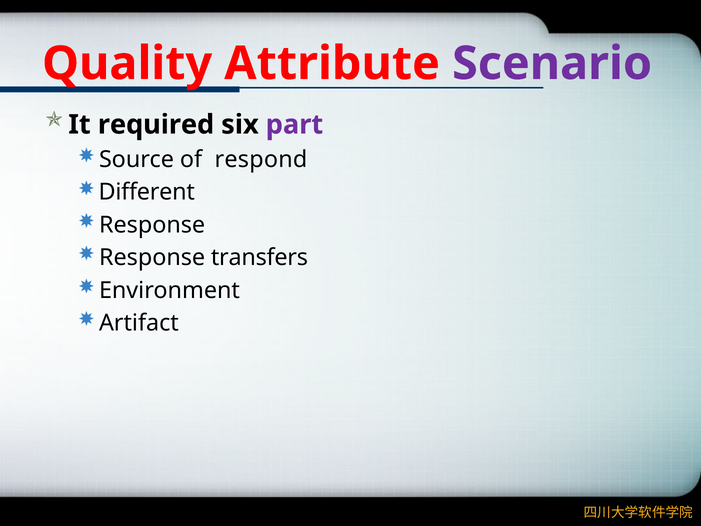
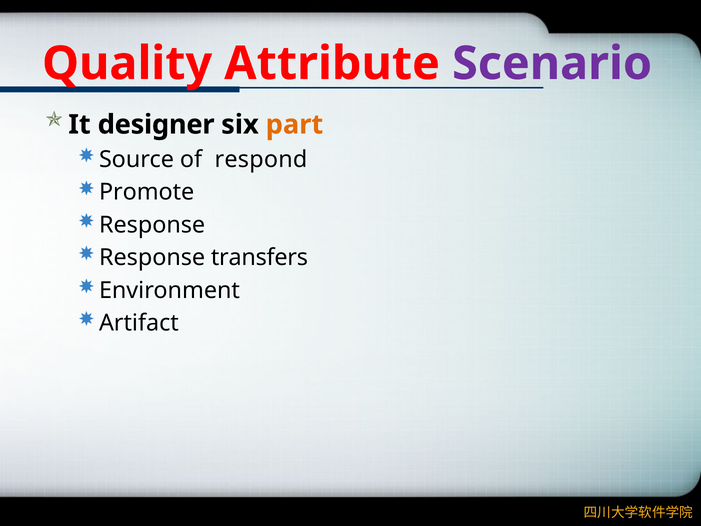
required: required -> designer (156, 125)
part colour: purple -> orange (294, 125)
Different: Different -> Promote (147, 192)
